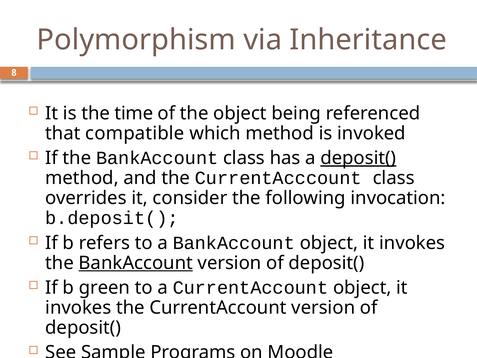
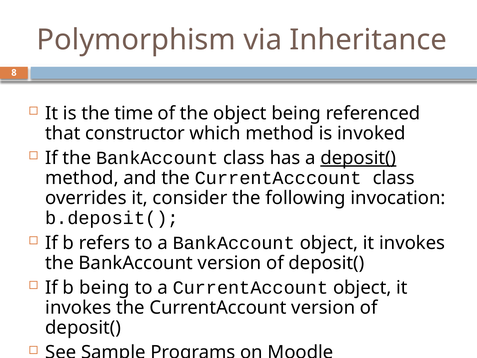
compatible: compatible -> constructor (135, 133)
BankAccount underline: present -> none (136, 263)
b green: green -> being (104, 287)
